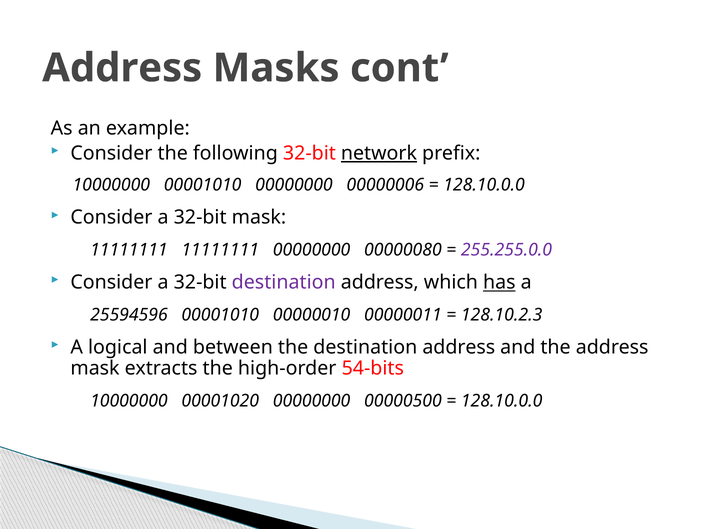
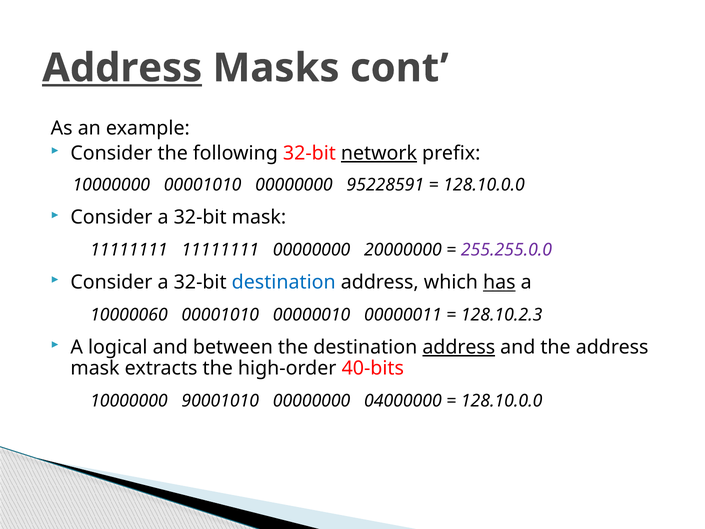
Address underline: none -> present (122, 68)
00000006: 00000006 -> 95228591 (385, 185)
00000080: 00000080 -> 20000000 (403, 250)
destination colour: purple -> blue (284, 282)
25594596: 25594596 -> 10000060 (129, 315)
address underline: none -> present (459, 347)
54-bits: 54-bits -> 40-bits (373, 368)
00001020: 00001020 -> 90001010 (220, 401)
00000500: 00000500 -> 04000000 (403, 401)
